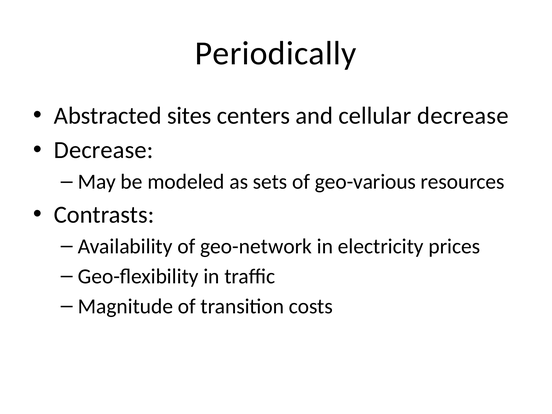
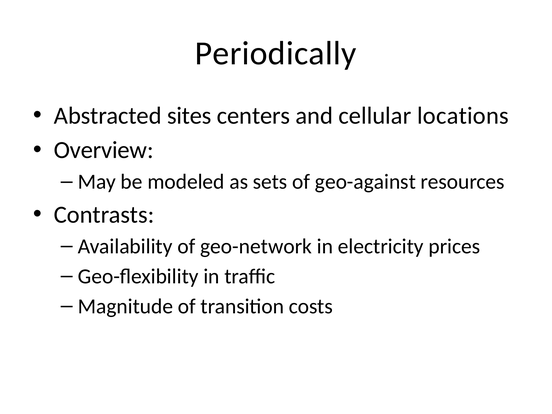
cellular decrease: decrease -> locations (463, 116)
Decrease: Decrease -> Overview (104, 150)
geo-various: geo-various -> geo-against (365, 182)
